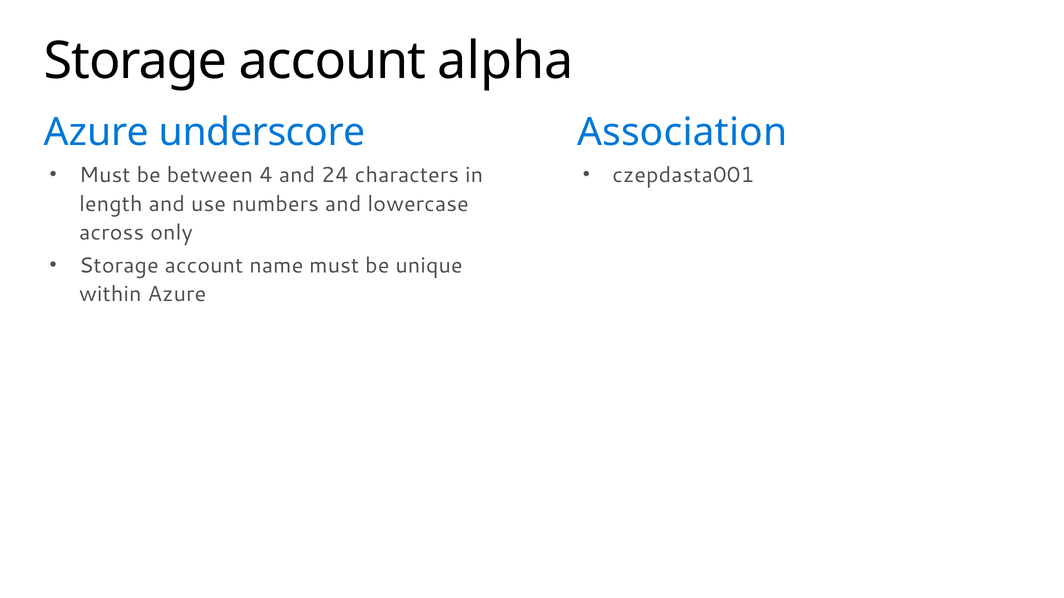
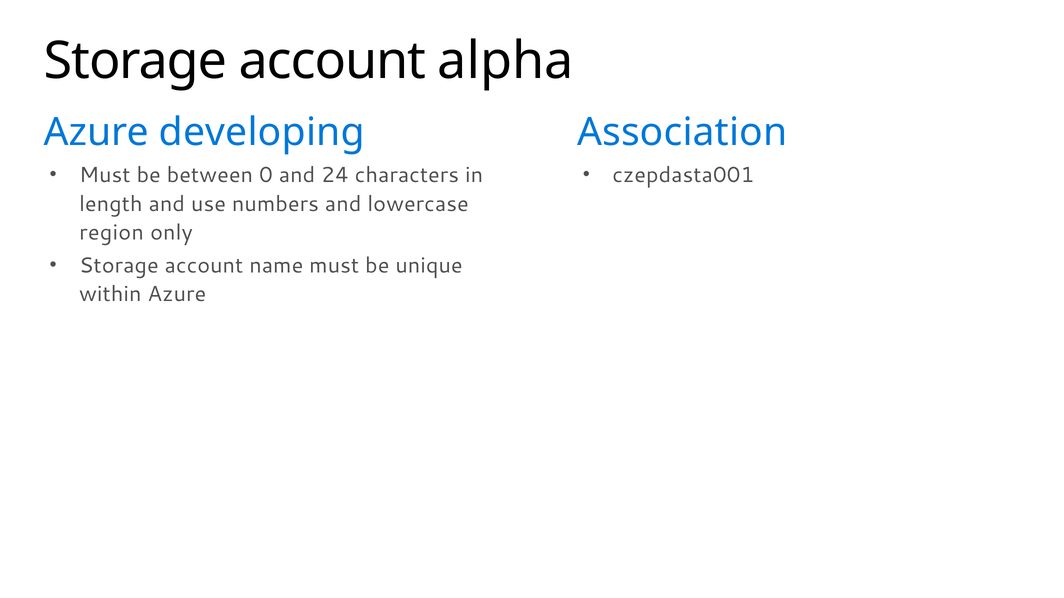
underscore: underscore -> developing (262, 132)
4: 4 -> 0 (266, 175)
across: across -> region (112, 233)
